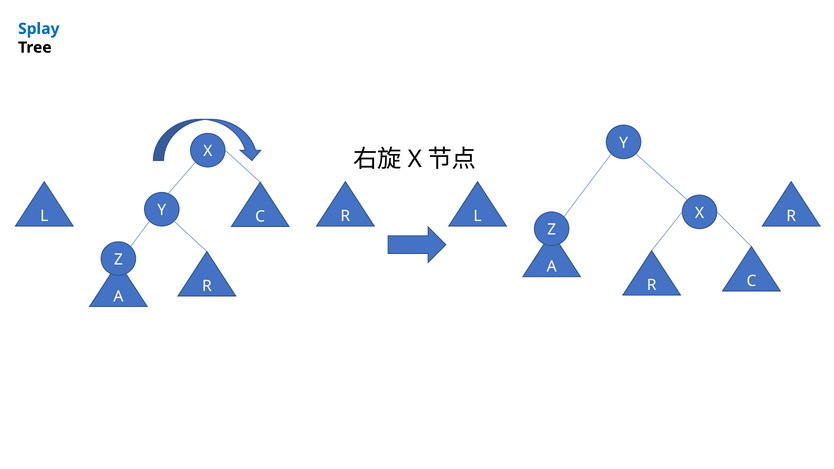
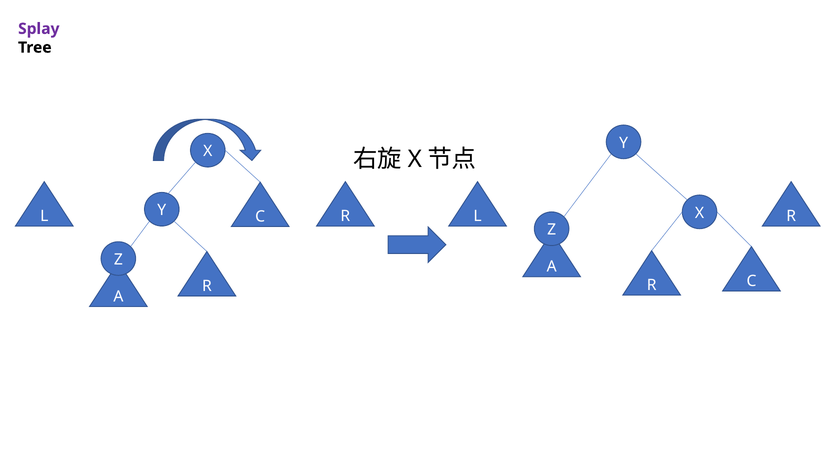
Splay colour: blue -> purple (39, 29)
